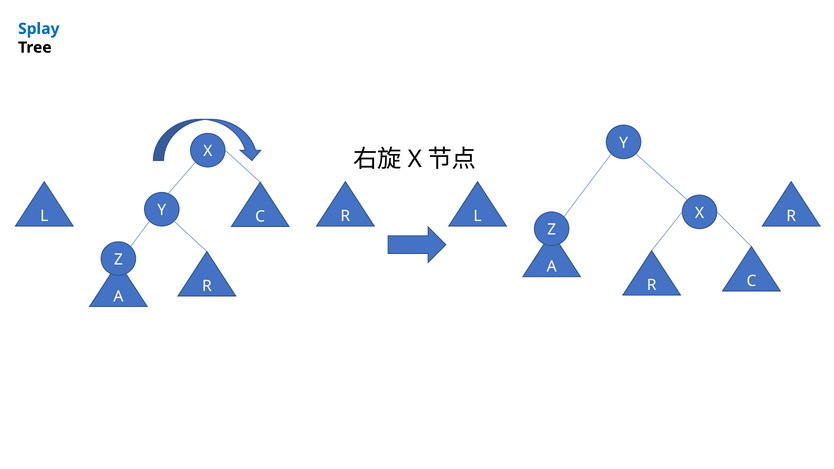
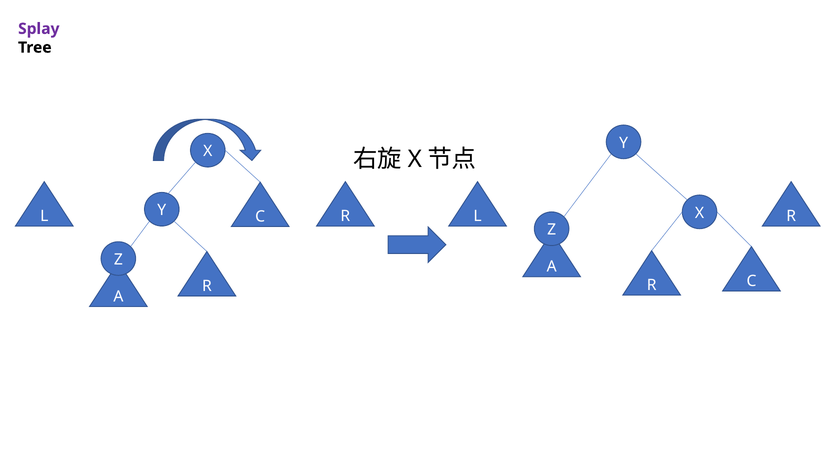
Splay colour: blue -> purple (39, 29)
